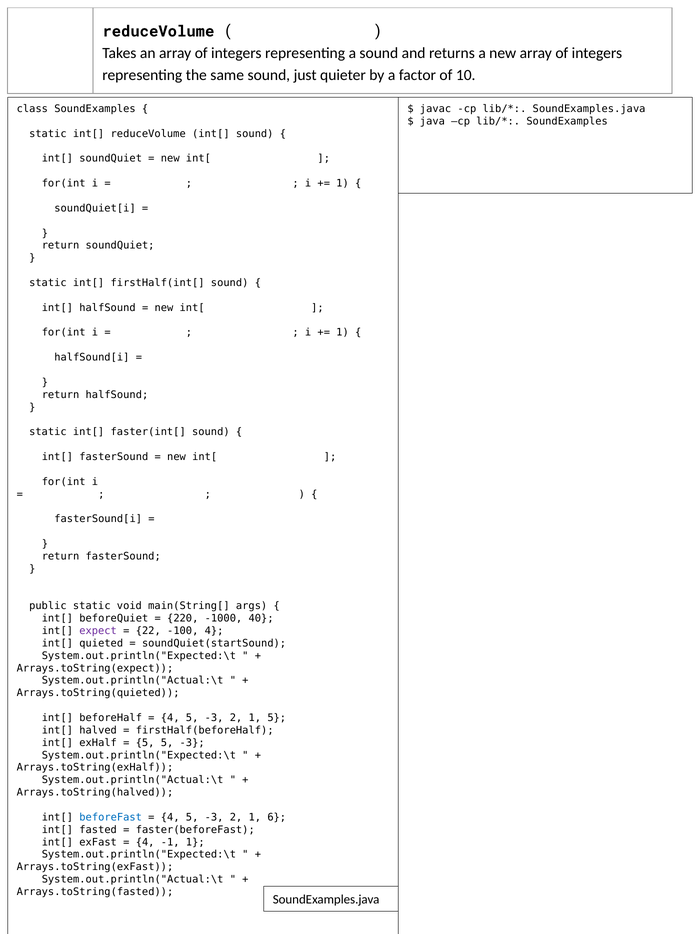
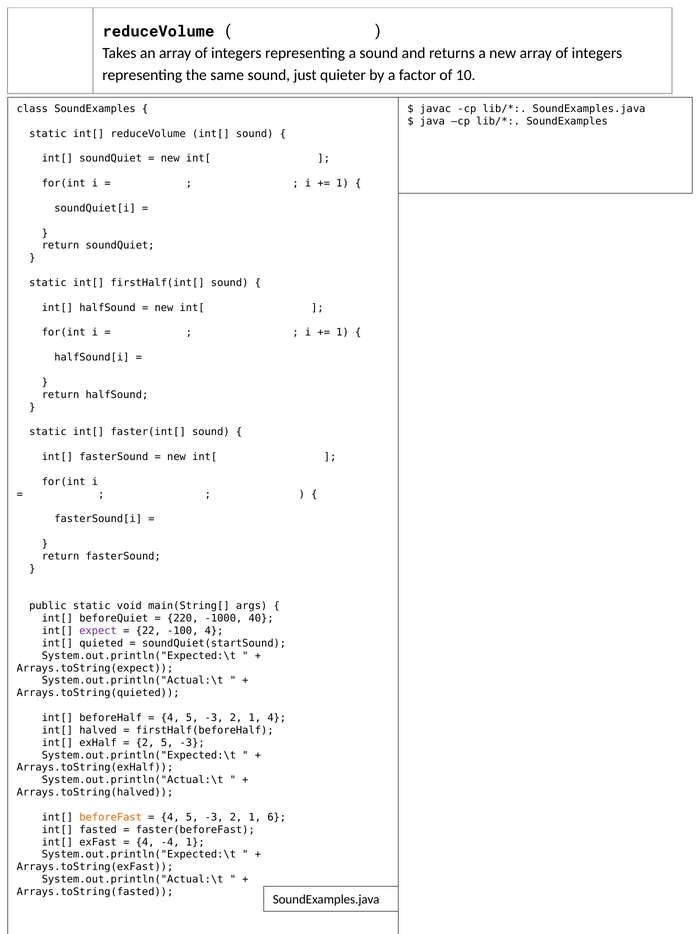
1 5: 5 -> 4 (277, 717)
5: 5 -> 2 (145, 742)
beforeFast colour: blue -> orange (111, 817)
-1: -1 -> -4 (170, 842)
